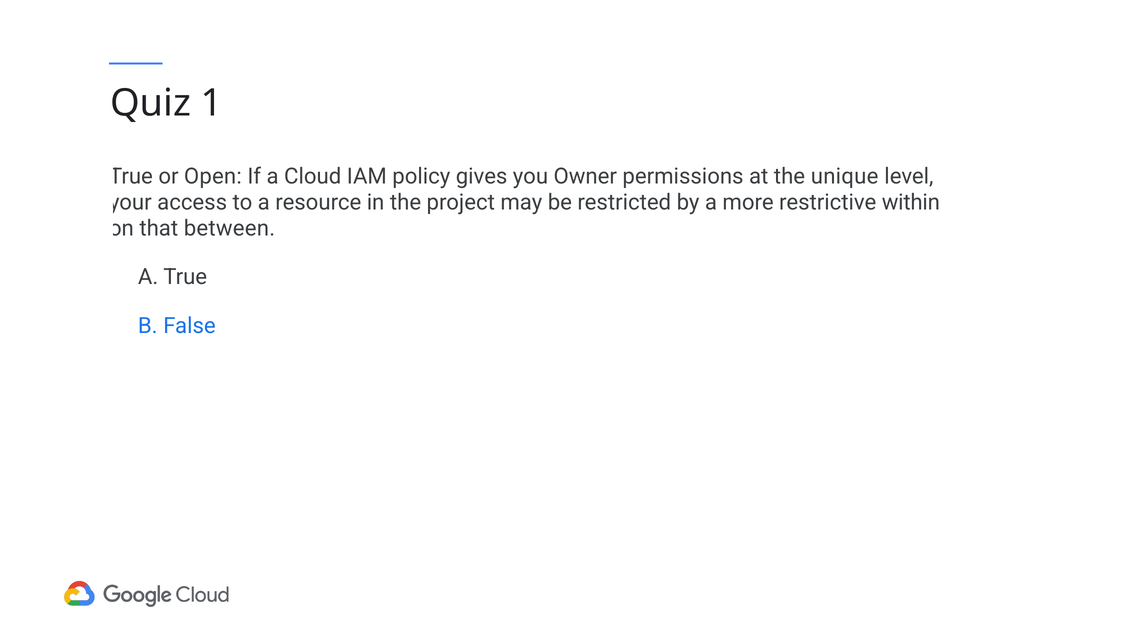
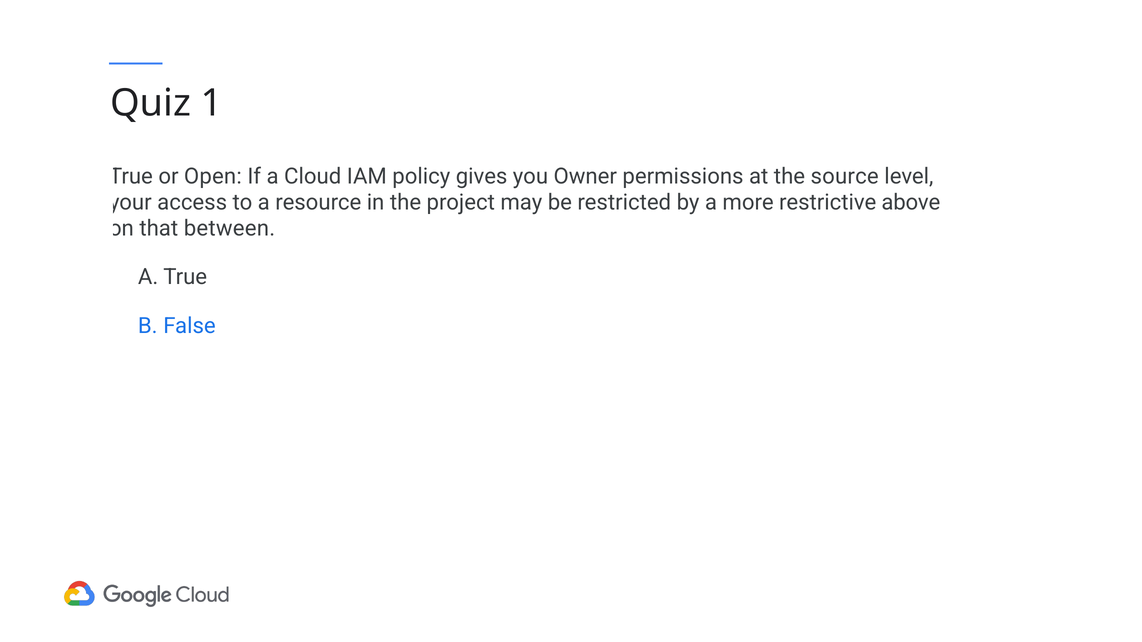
unique: unique -> source (845, 176)
within: within -> above (911, 202)
